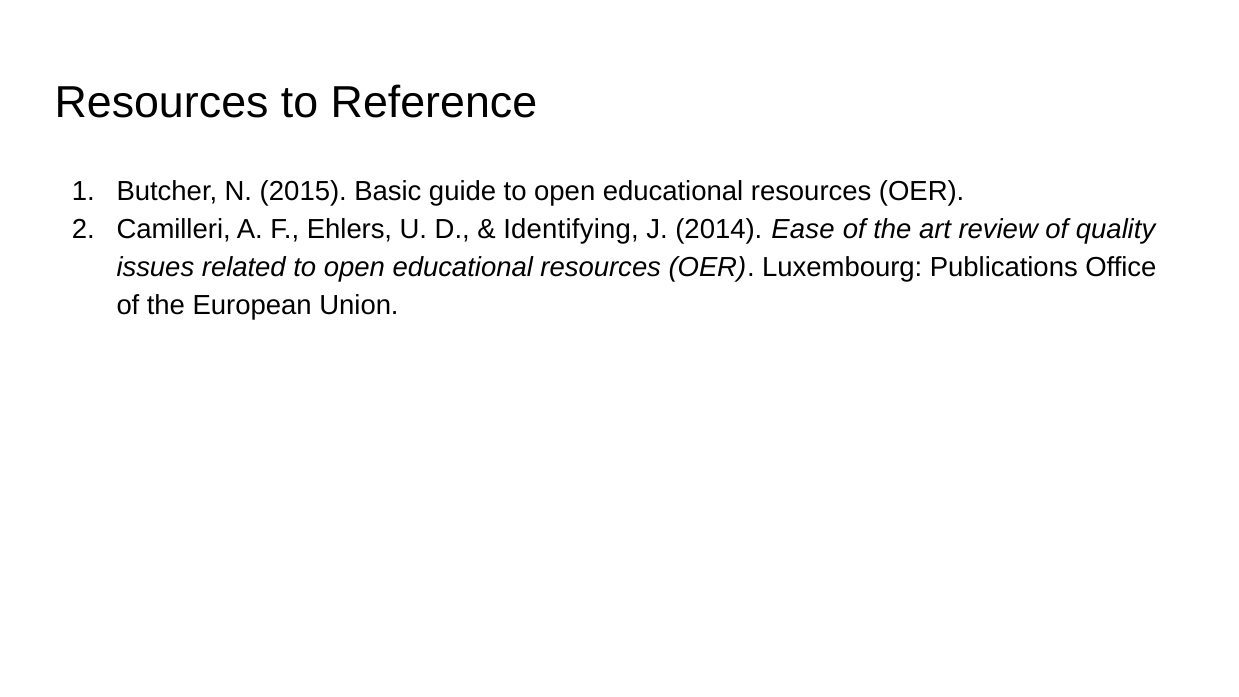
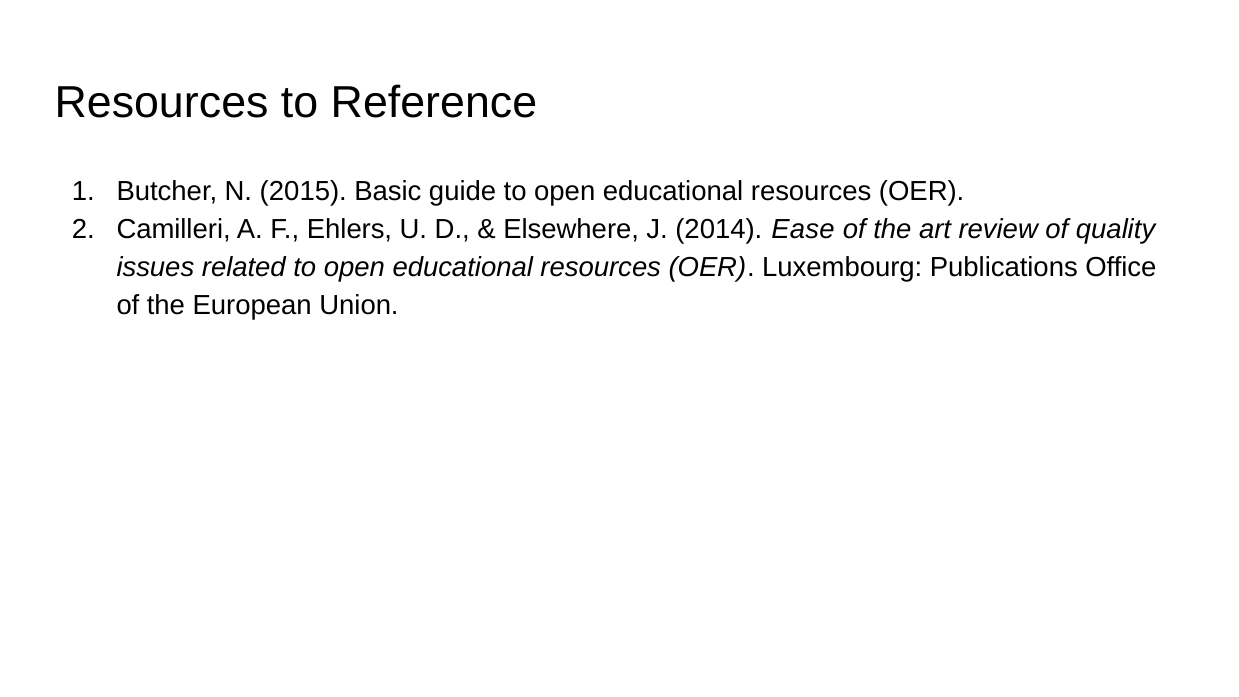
Identifying: Identifying -> Elsewhere (571, 230)
